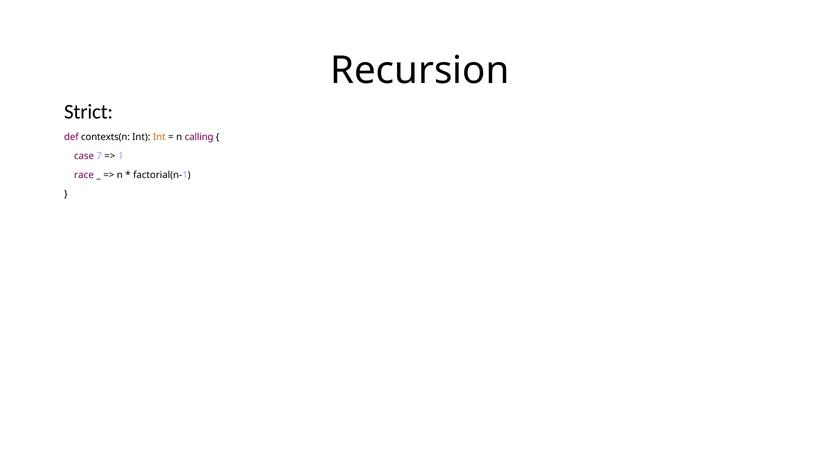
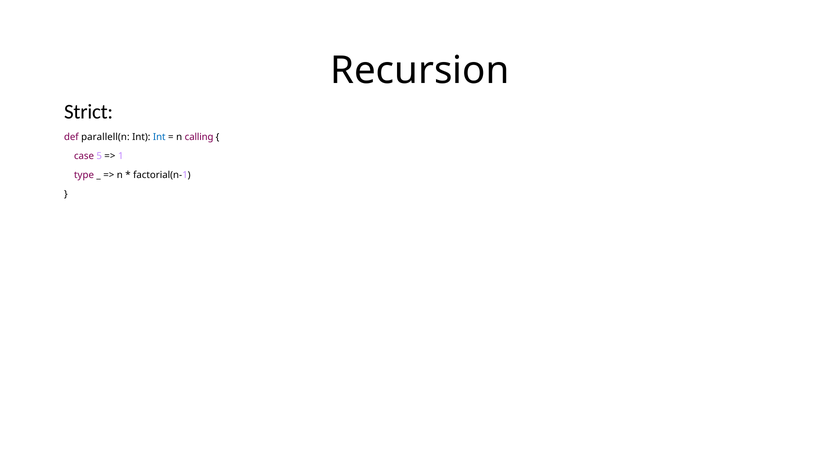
contexts(n: contexts(n -> parallell(n (105, 137)
Int colour: orange -> blue (159, 137)
7: 7 -> 5 (99, 156)
race: race -> type (84, 175)
